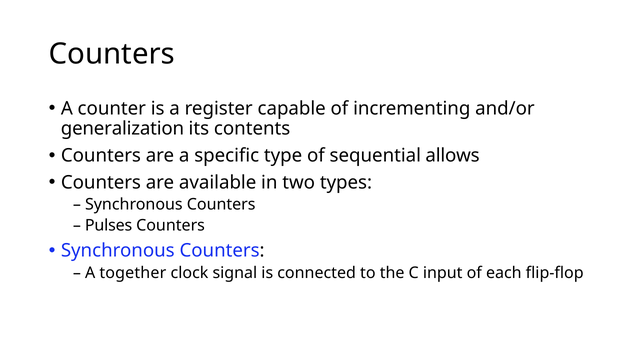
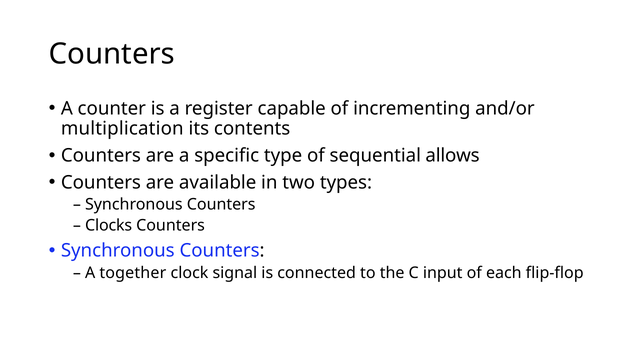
generalization: generalization -> multiplication (122, 129)
Pulses: Pulses -> Clocks (109, 225)
